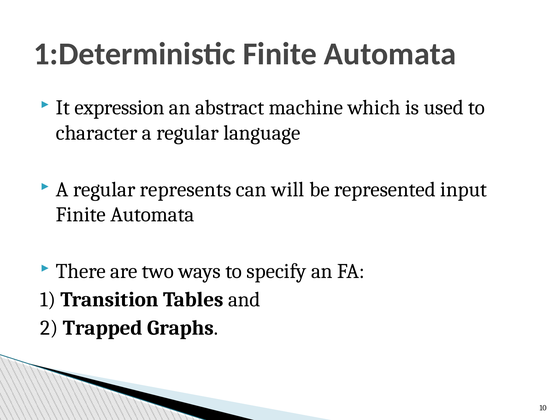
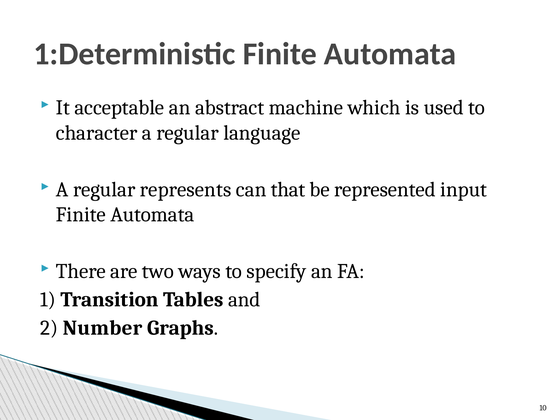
expression: expression -> acceptable (119, 108)
will: will -> that (288, 189)
Trapped: Trapped -> Number (103, 328)
